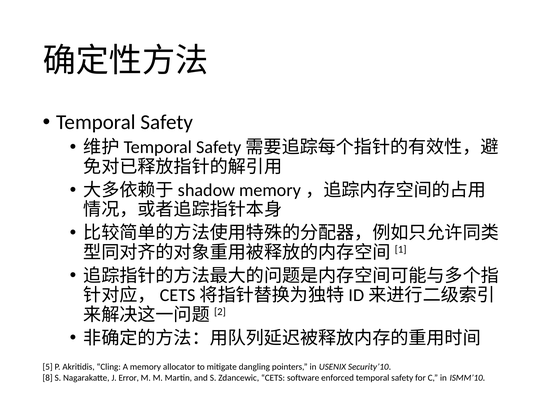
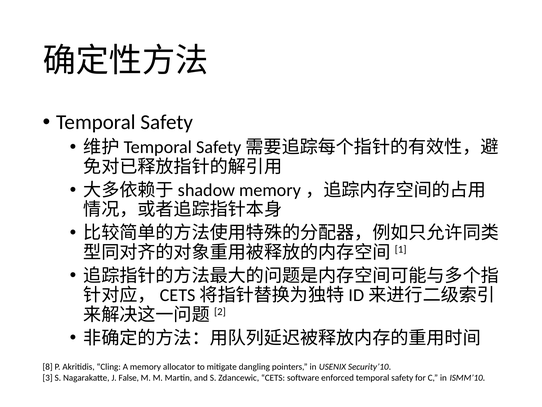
5: 5 -> 8 (48, 367)
8: 8 -> 3 (48, 377)
Error: Error -> False (129, 377)
